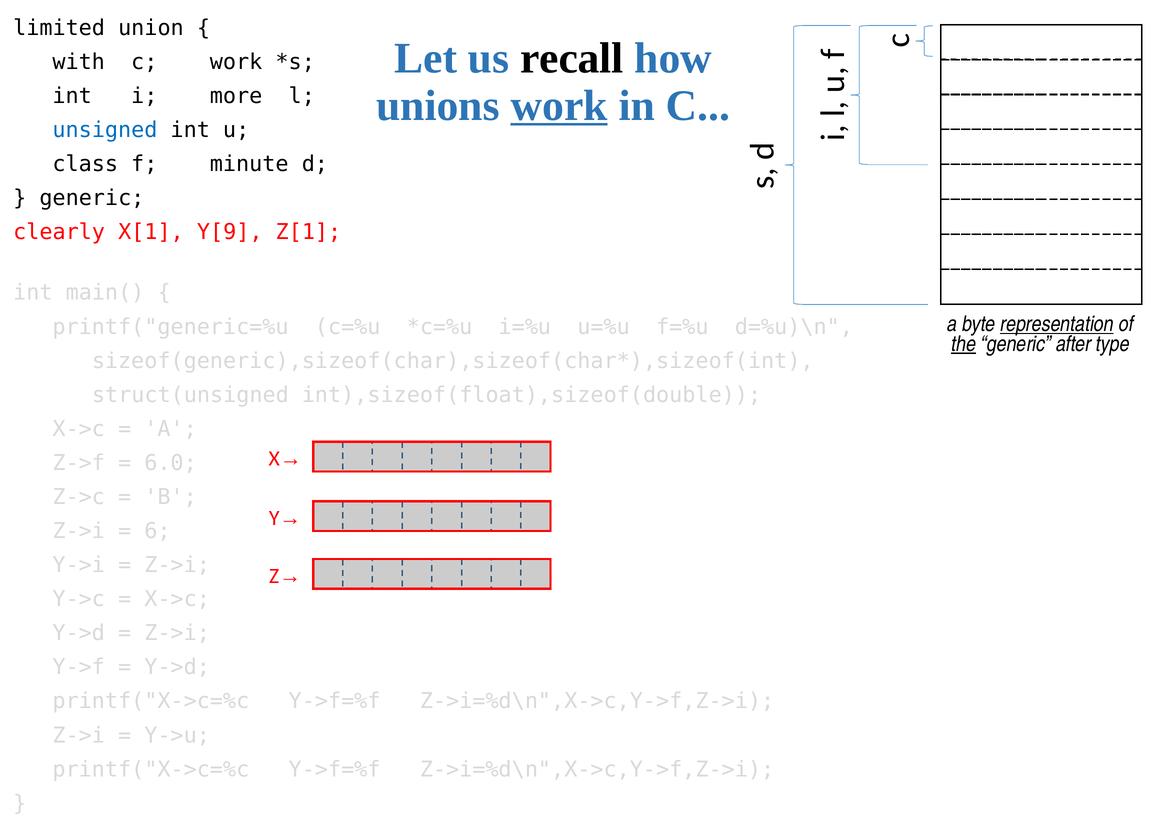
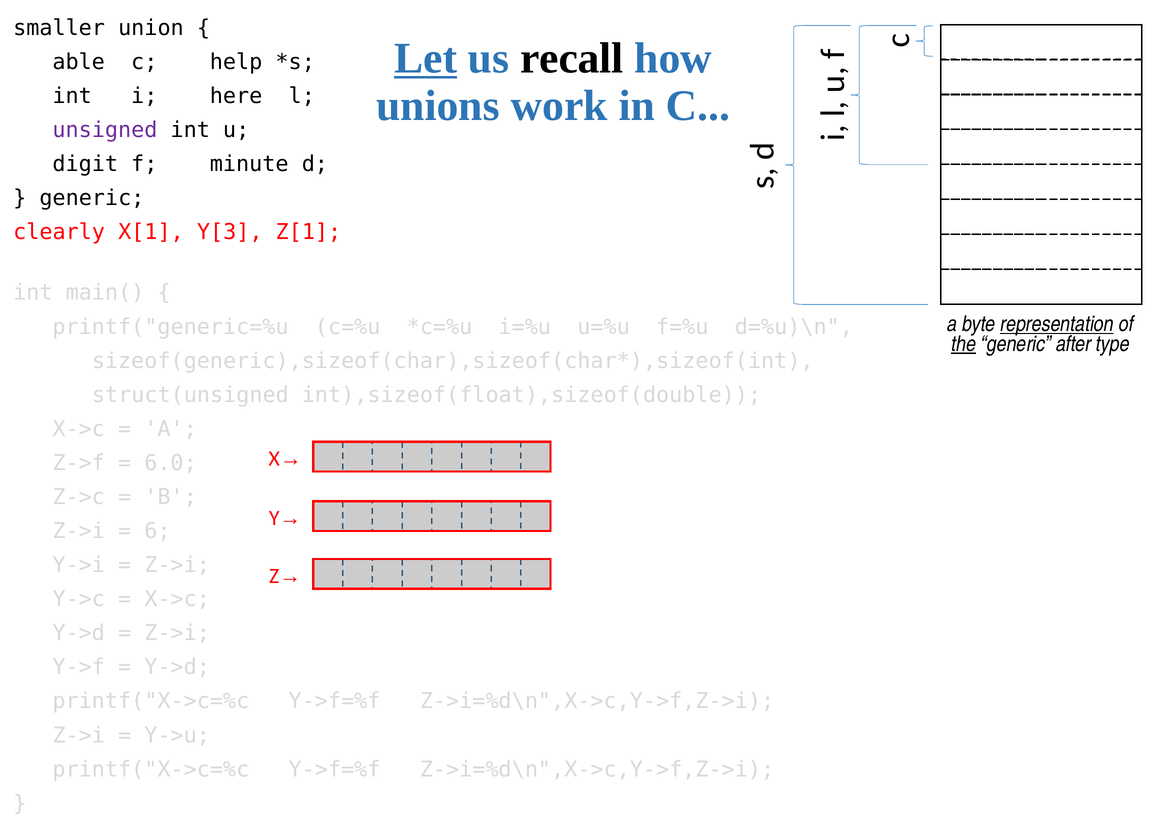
limited: limited -> smaller (59, 28)
Let underline: none -> present (426, 58)
with: with -> able (79, 62)
c work: work -> help (236, 62)
work underline: present -> none (559, 106)
more: more -> here (236, 96)
unsigned colour: blue -> purple (105, 130)
class: class -> digit (85, 164)
Y[9: Y[9 -> Y[3 (230, 232)
